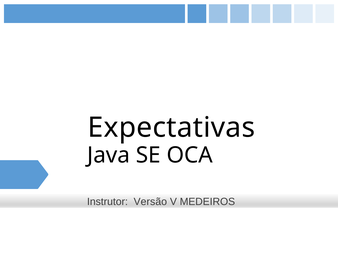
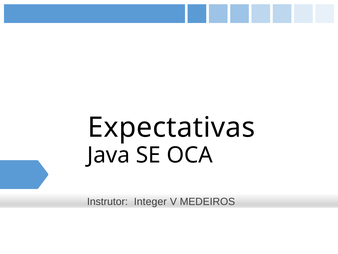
Versão: Versão -> Integer (150, 201)
